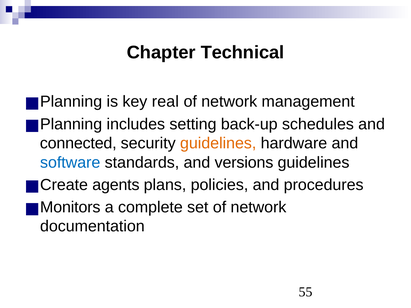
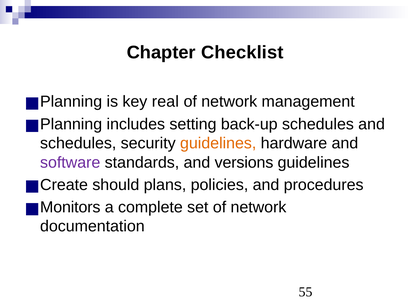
Technical: Technical -> Checklist (242, 53)
connected: connected -> schedules (78, 143)
software colour: blue -> purple (70, 163)
agents: agents -> should (116, 185)
